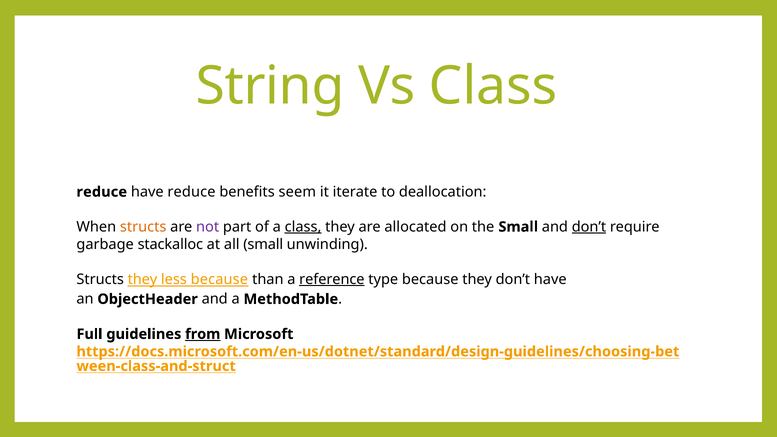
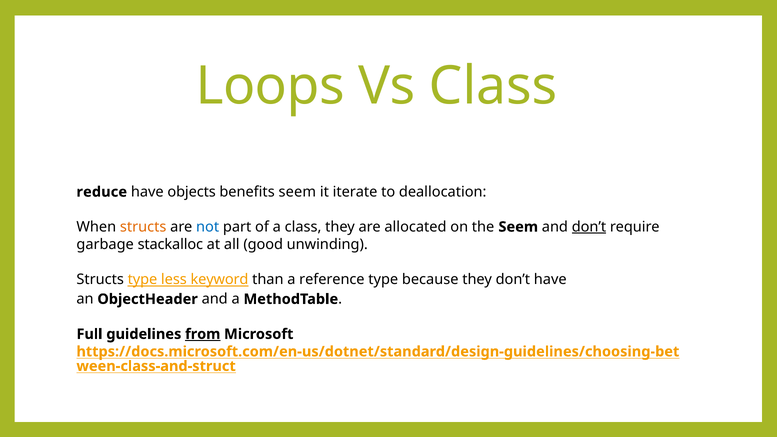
String: String -> Loops (270, 86)
have reduce: reduce -> objects (192, 192)
not colour: purple -> blue (208, 227)
class underline: present -> none (303, 227)
the Small: Small -> Seem (518, 227)
all small: small -> good (263, 244)
Structs they: they -> type (142, 279)
less because: because -> keyword (220, 279)
reference underline: present -> none (332, 279)
